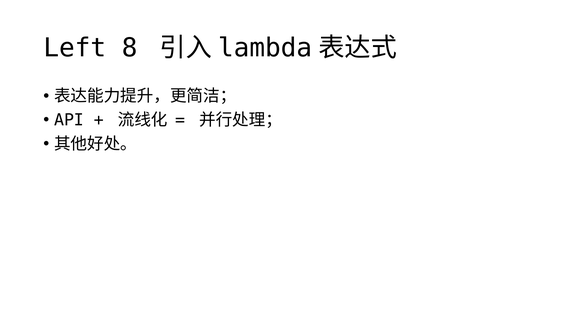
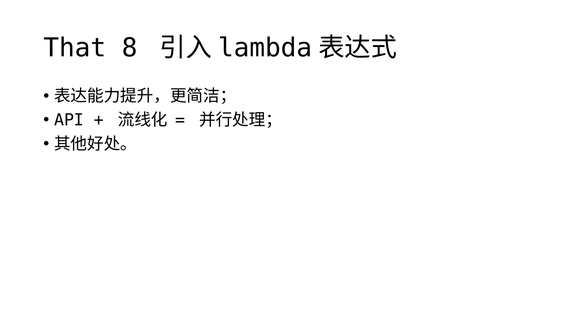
Left: Left -> That (75, 48)
